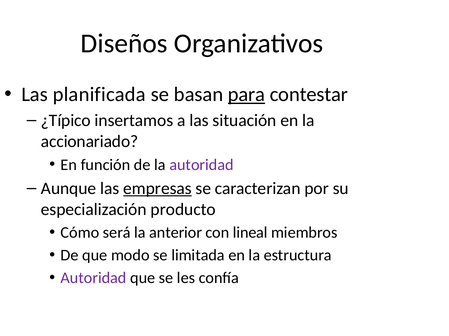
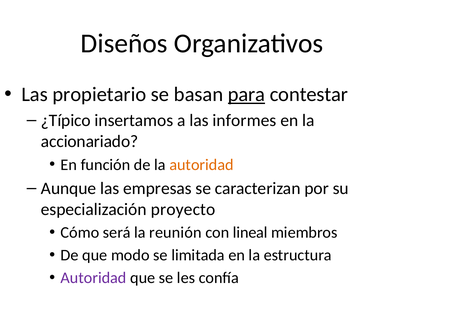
planificada: planificada -> propietario (99, 95)
situación: situación -> informes (244, 121)
autoridad colour: purple -> orange (202, 165)
empresas underline: present -> none (157, 189)
producto: producto -> proyecto (183, 210)
anterior: anterior -> reunión (176, 233)
